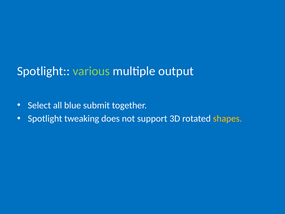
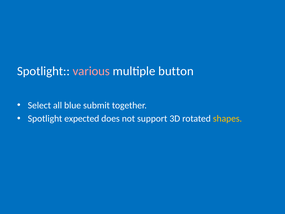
various colour: light green -> pink (91, 71)
output: output -> button (176, 71)
tweaking: tweaking -> expected (82, 118)
